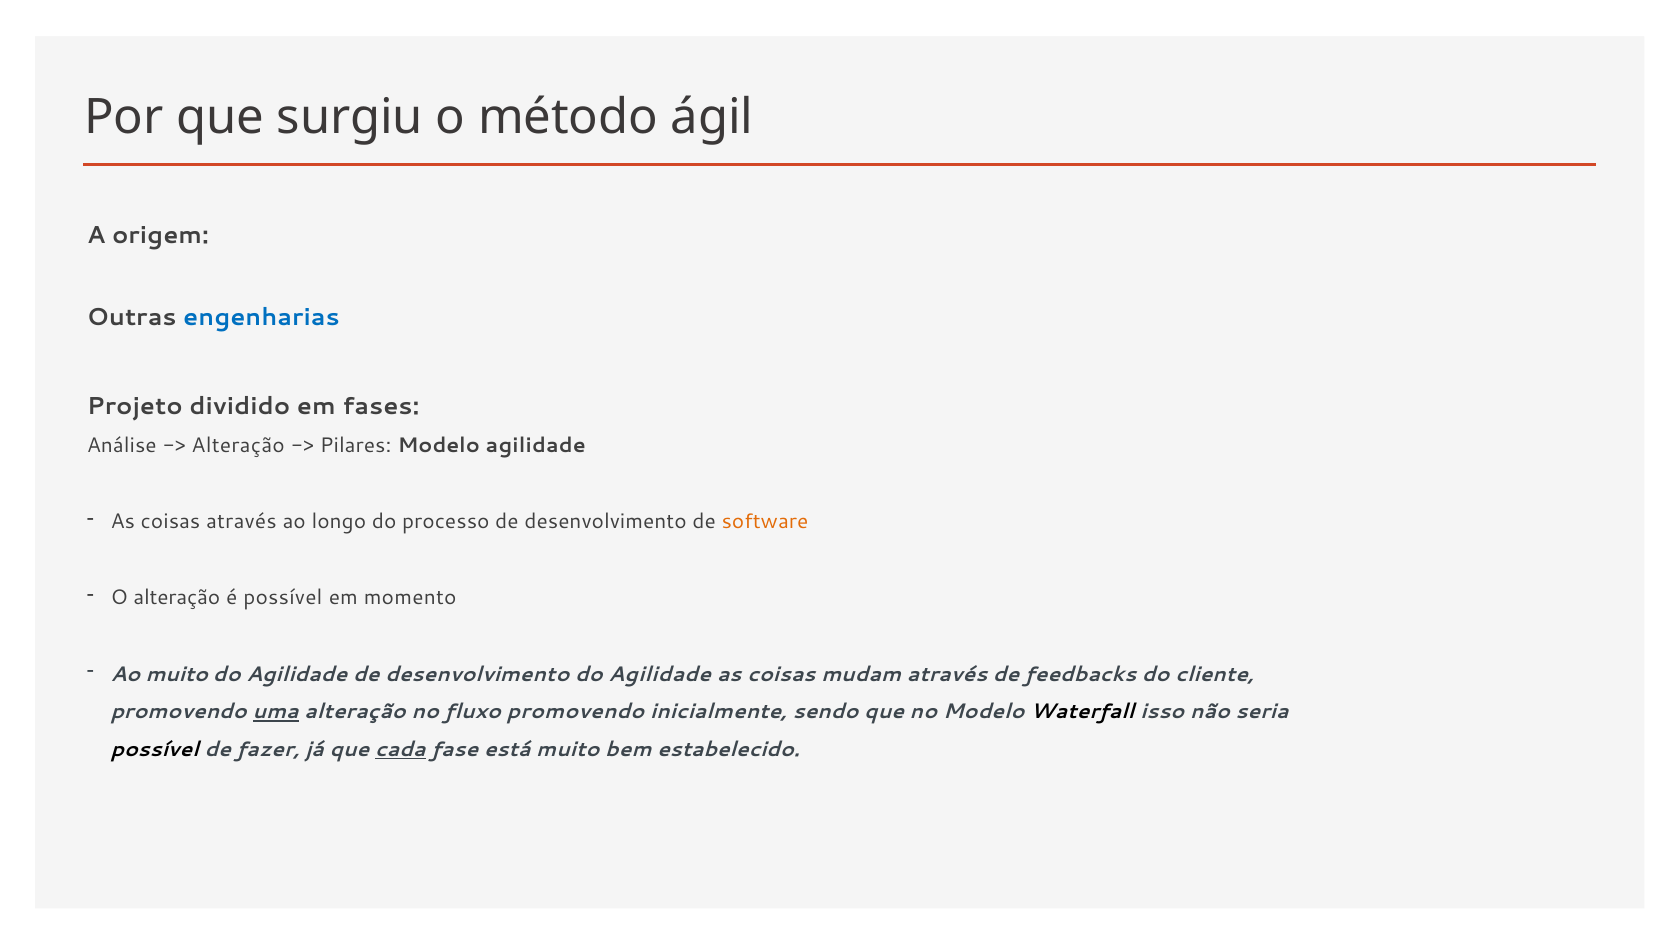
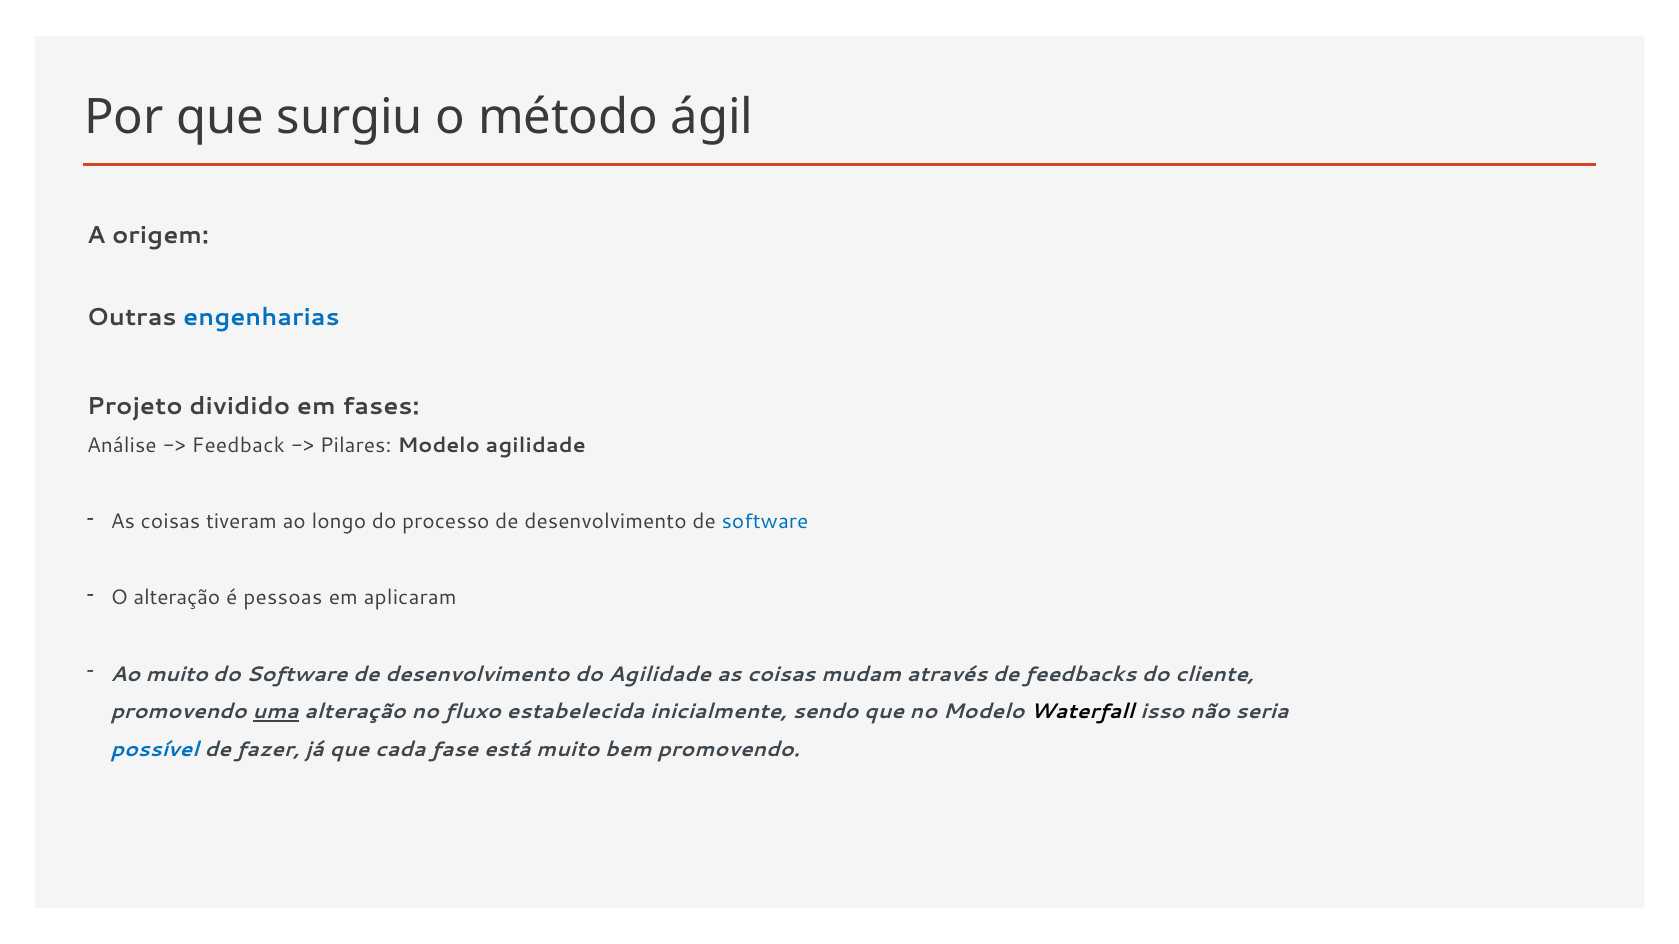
Alteração: Alteração -> Feedback (238, 446)
coisas através: através -> tiveram (241, 522)
software colour: orange -> blue (765, 522)
é possível: possível -> pessoas (283, 598)
momento: momento -> aplicaram (410, 598)
Agilidade: Agilidade -> Software (297, 675)
fluxo promovendo: promovendo -> estabelecida (576, 712)
possível colour: black -> blue (155, 750)
cada underline: present -> none (400, 750)
bem estabelecido: estabelecido -> promovendo (728, 750)
